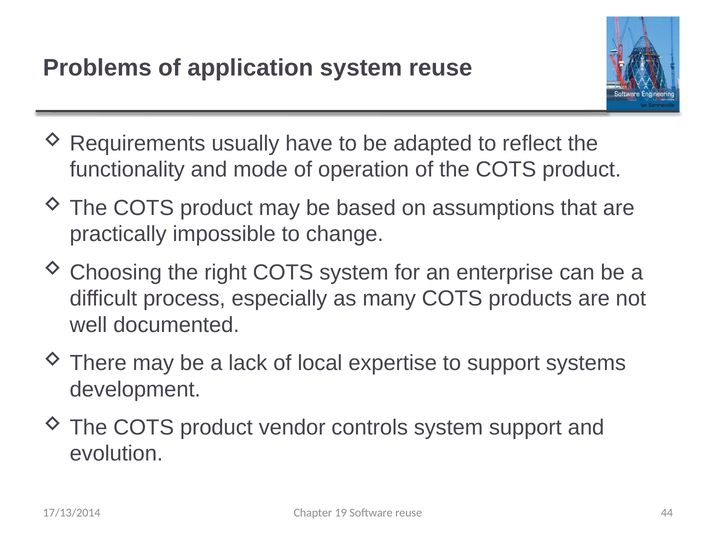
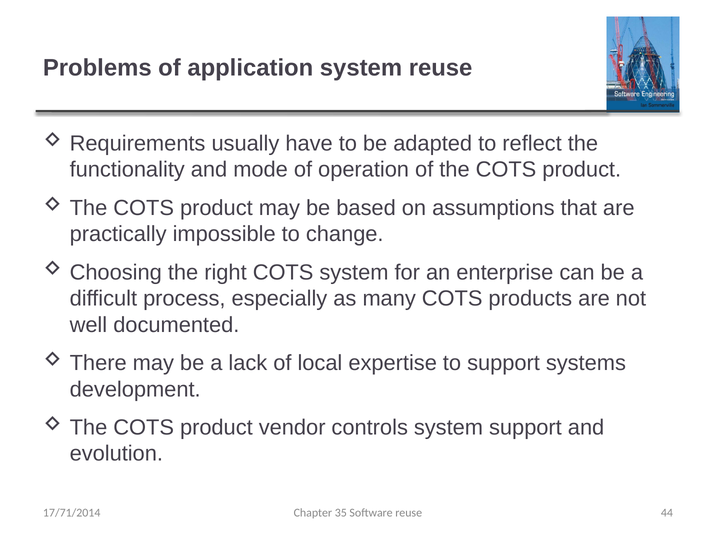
19: 19 -> 35 (341, 513)
17/13/2014: 17/13/2014 -> 17/71/2014 (72, 513)
